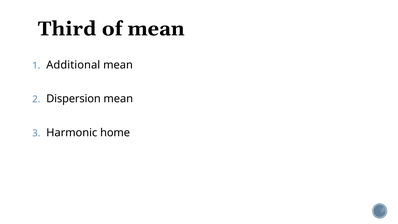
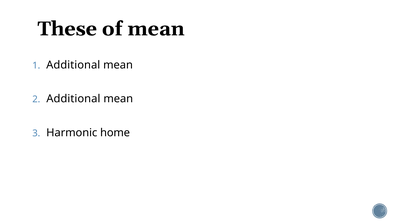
Third: Third -> These (67, 29)
Dispersion: Dispersion -> Additional (73, 99)
